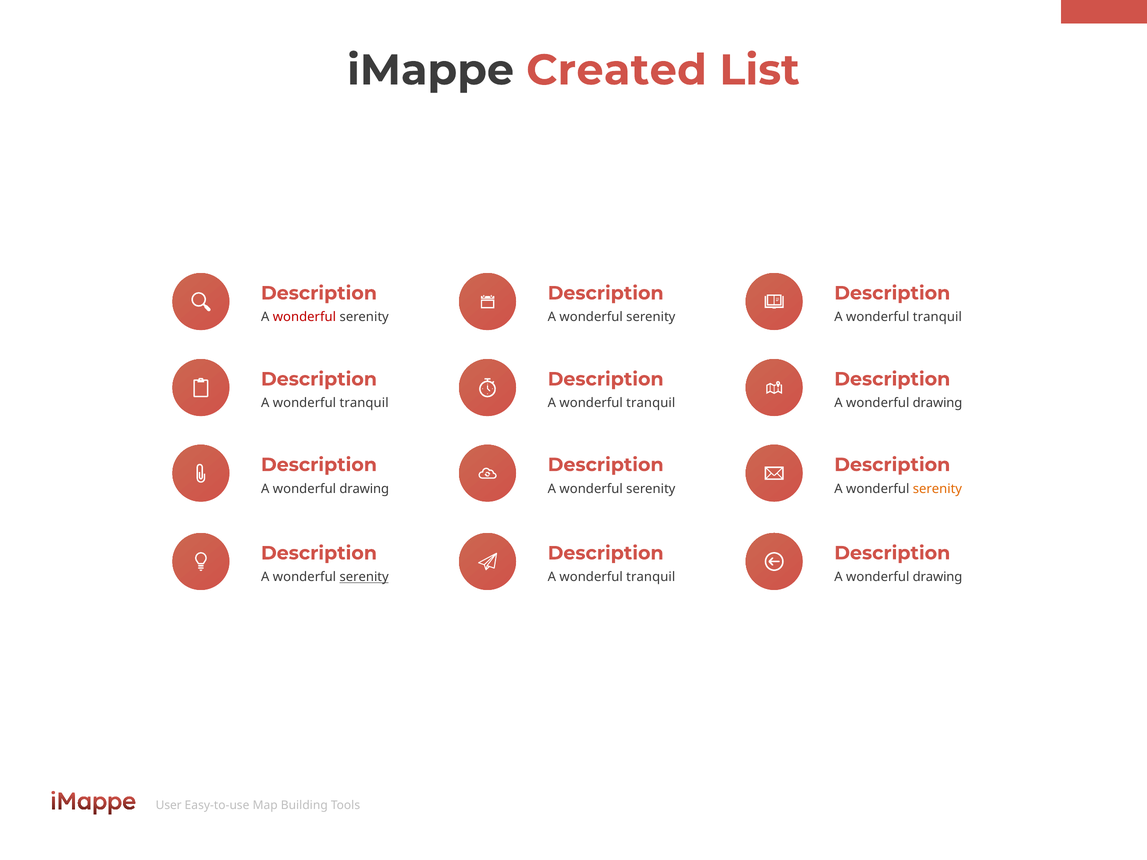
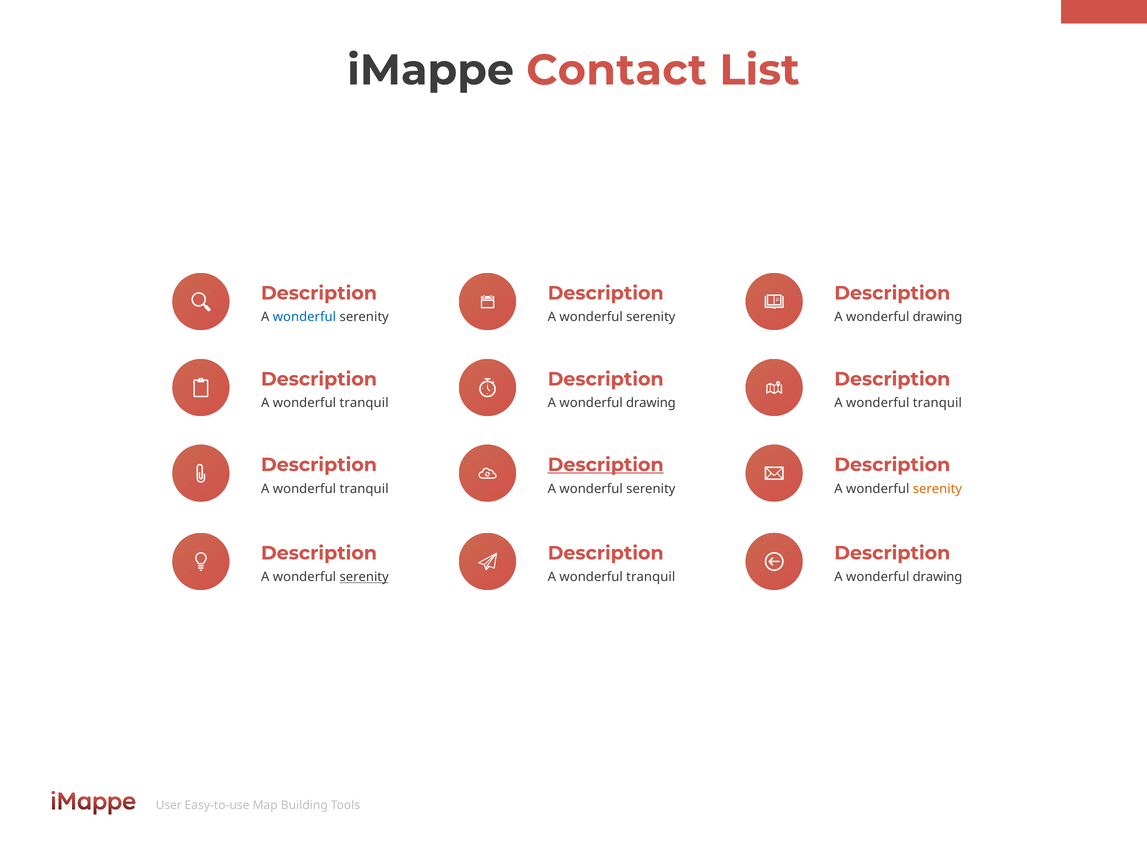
Created: Created -> Contact (616, 70)
wonderful colour: red -> blue (304, 317)
tranquil: tranquil -> drawing (937, 317)
tranquil: tranquil -> drawing (651, 403)
drawing: drawing -> tranquil (937, 403)
Description underline: none -> present (606, 465)
drawing: drawing -> tranquil (364, 489)
